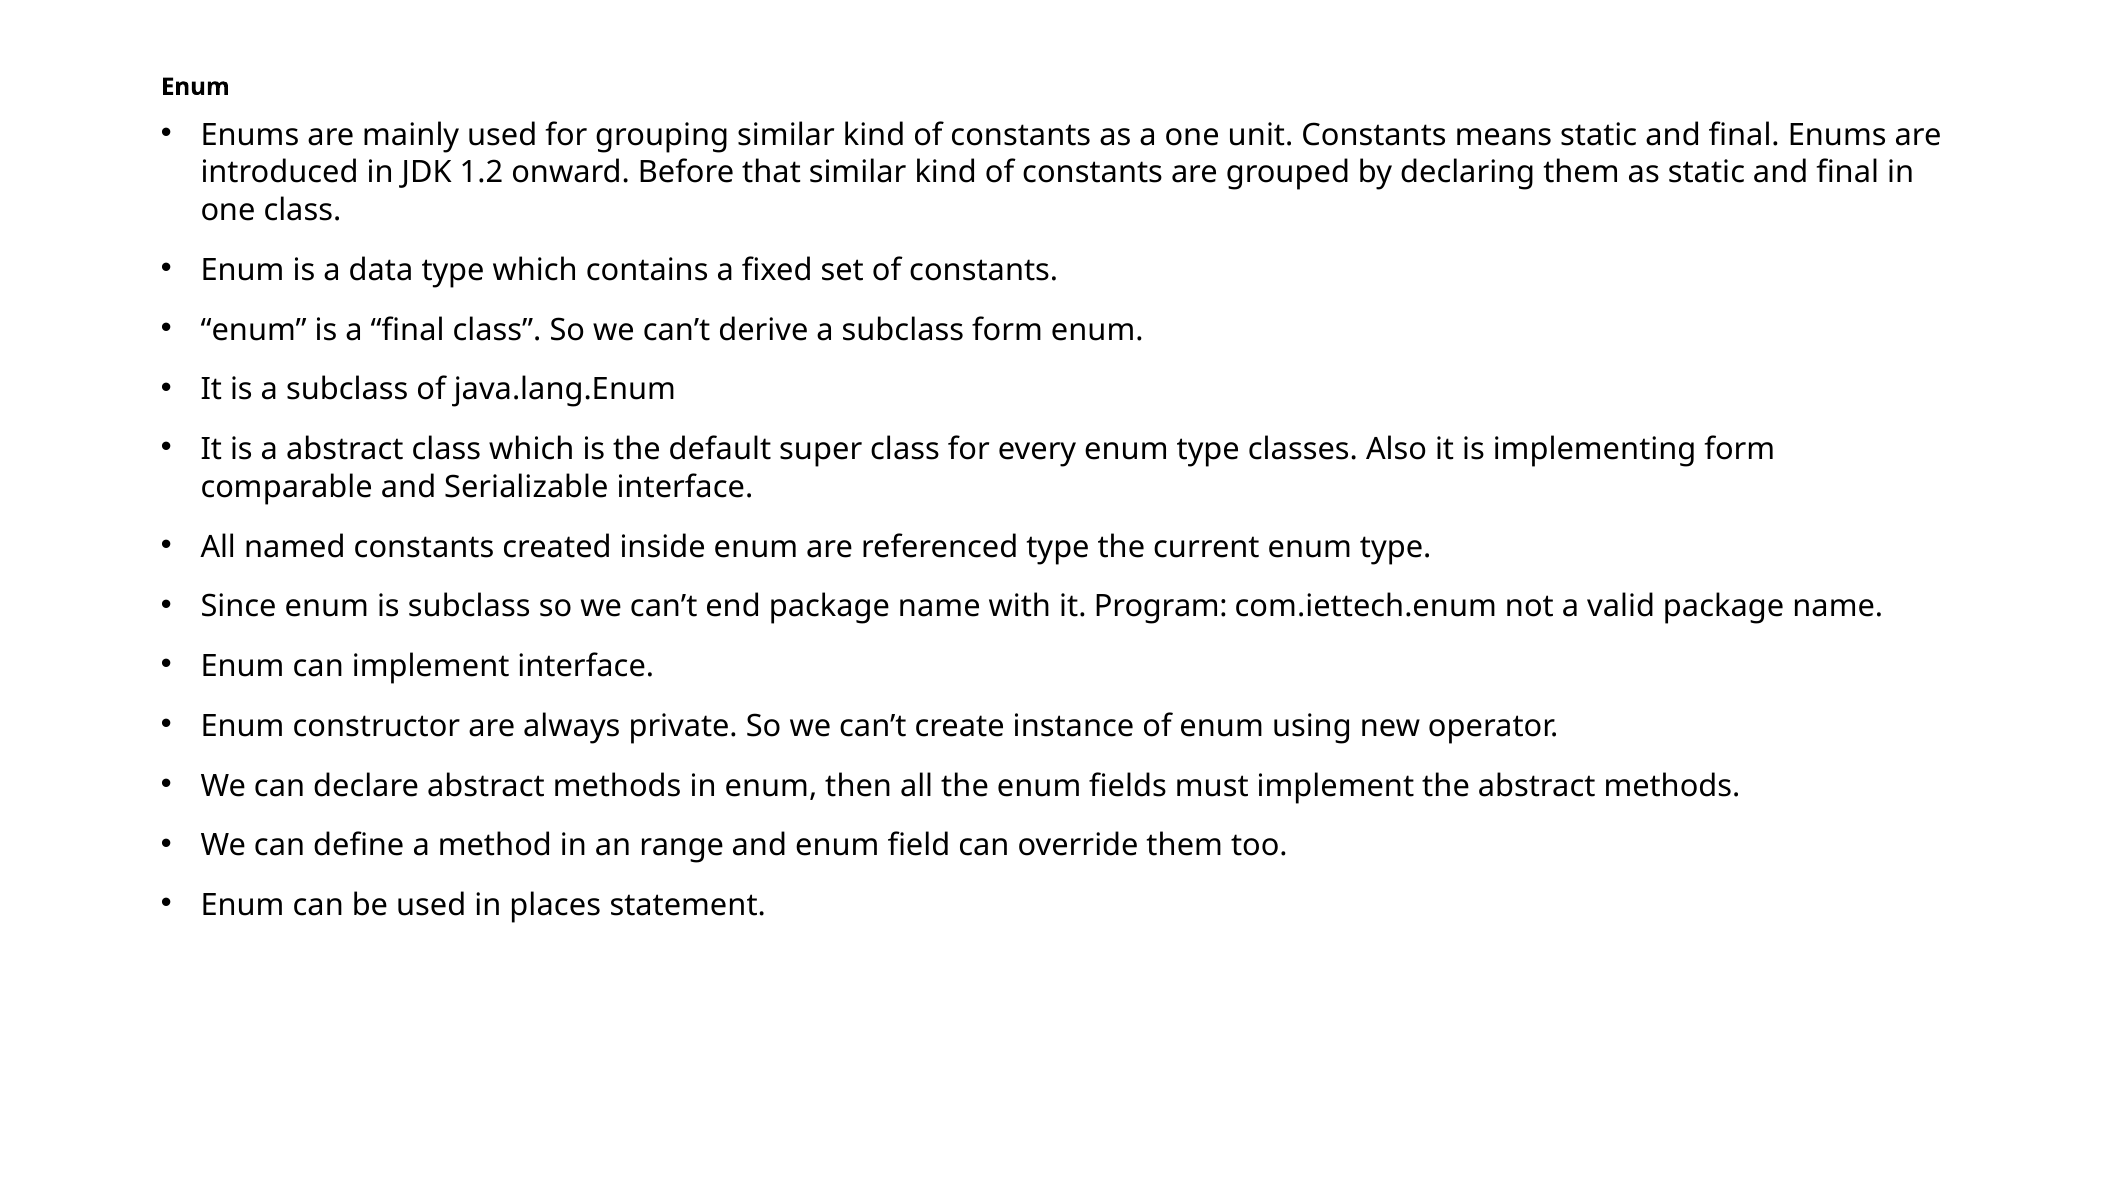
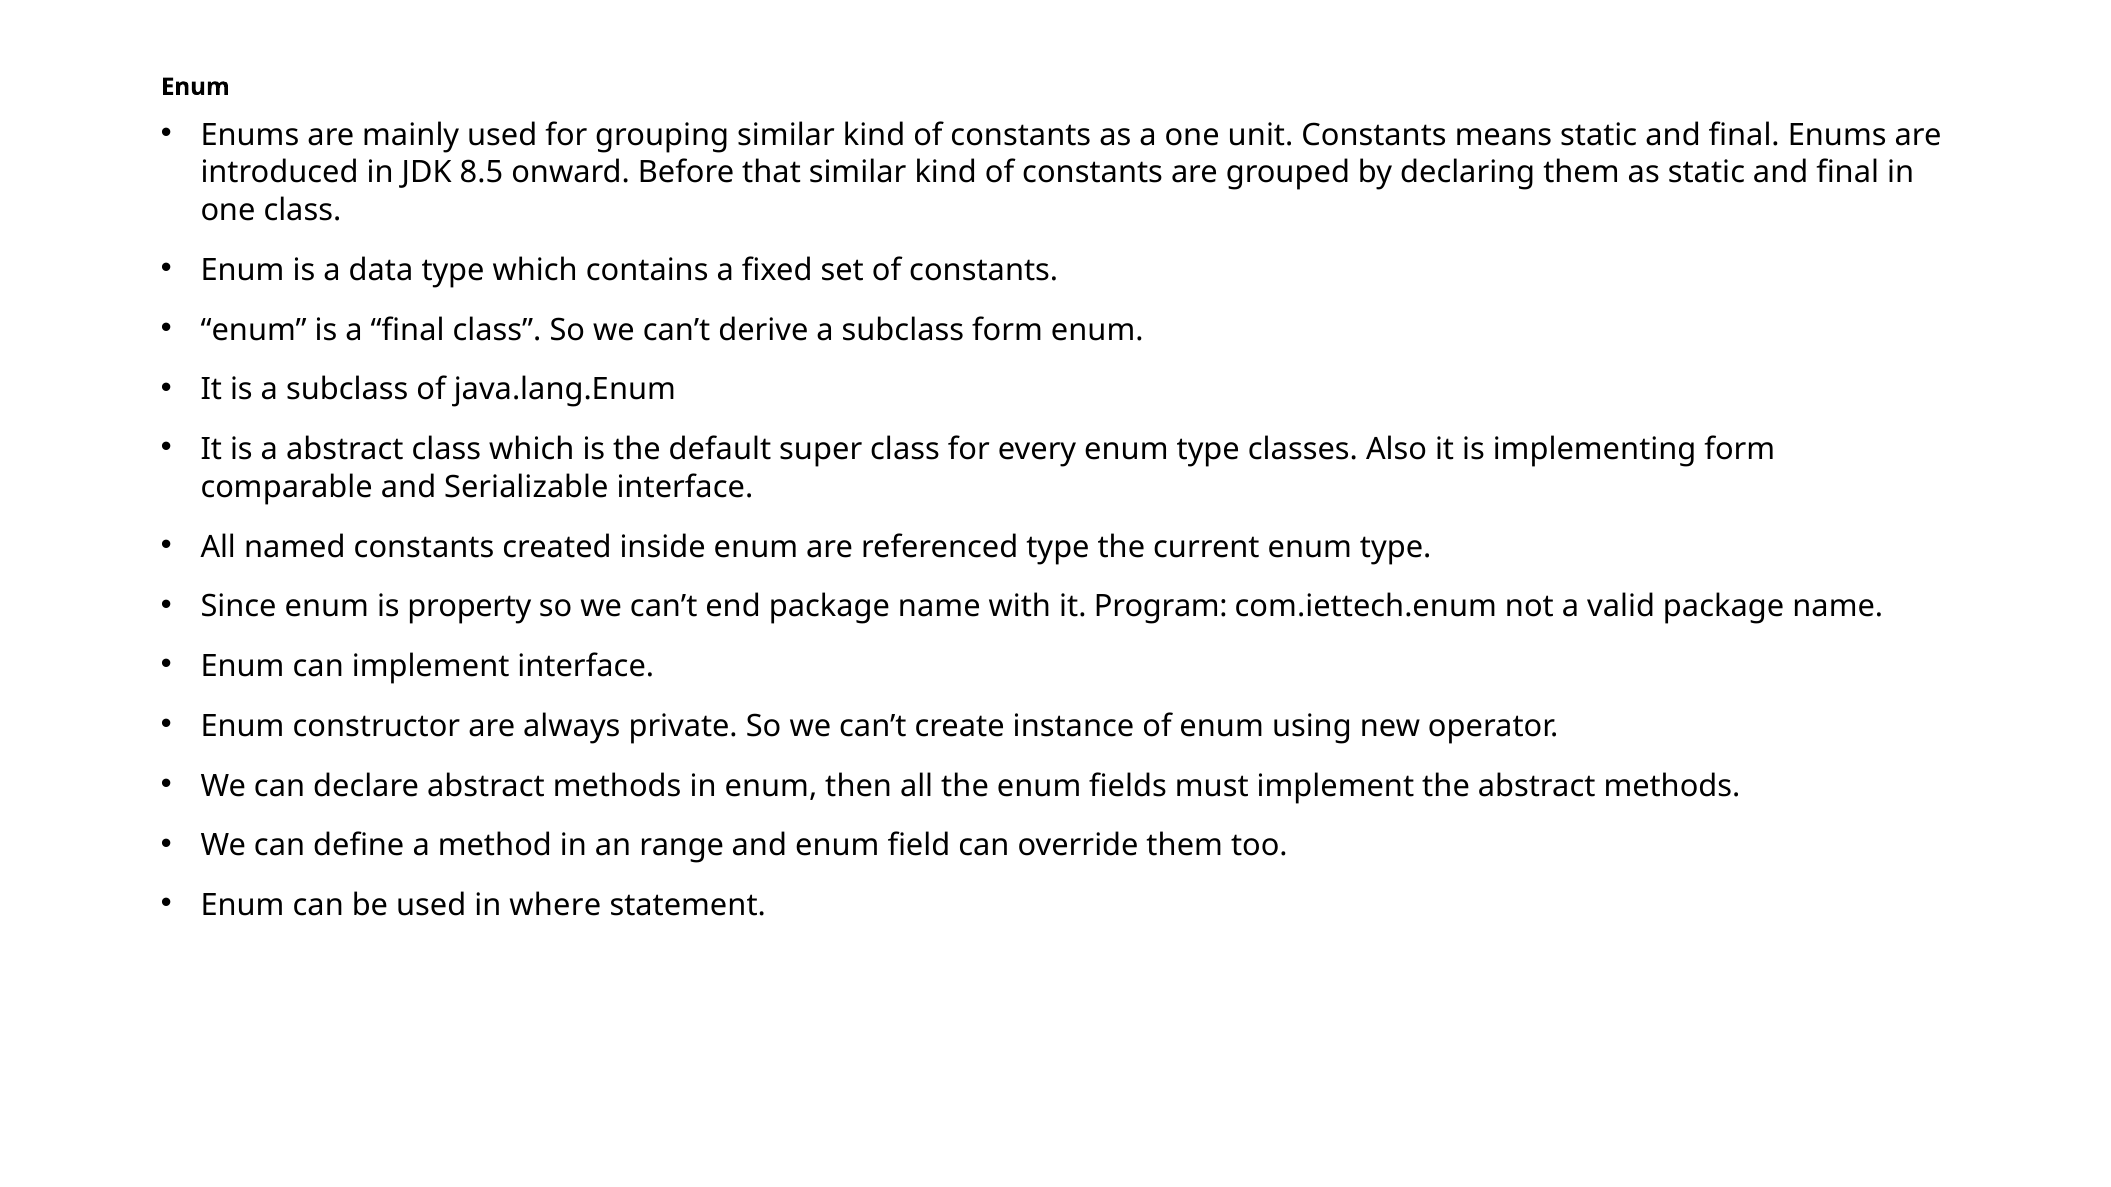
1.2: 1.2 -> 8.5 (481, 173)
is subclass: subclass -> property (469, 607)
places: places -> where (555, 906)
